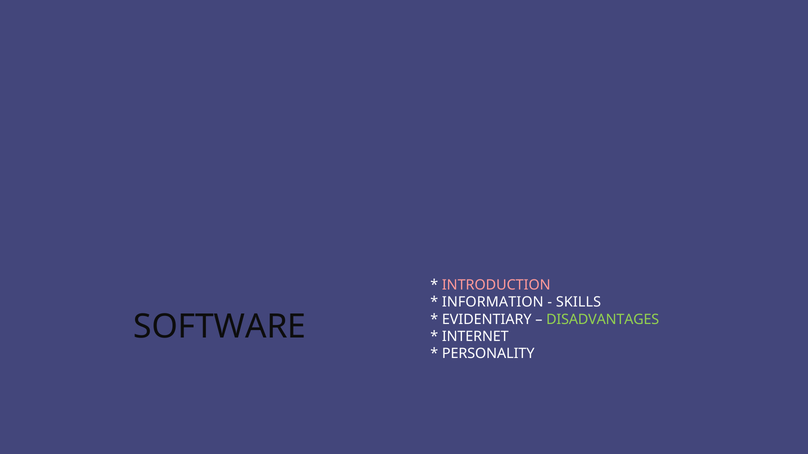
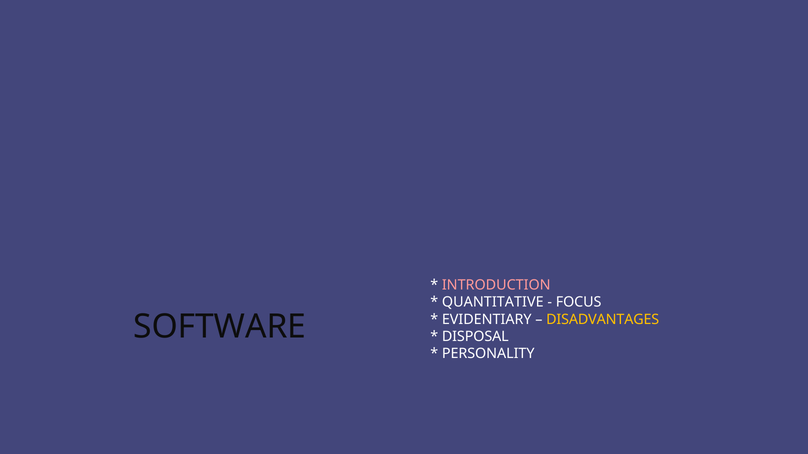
INFORMATION: INFORMATION -> QUANTITATIVE (493, 302)
SKILLS: SKILLS -> FOCUS (579, 302)
DISADVANTAGES colour: light green -> yellow (603, 320)
INTERNET: INTERNET -> DISPOSAL (475, 337)
